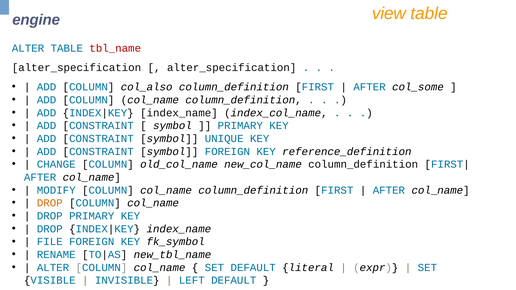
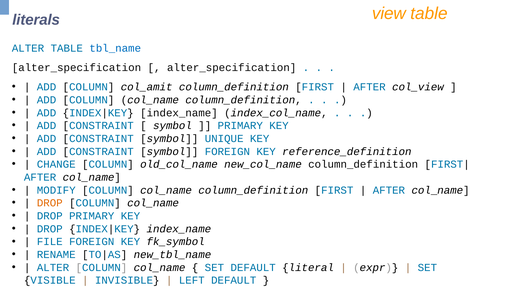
engine: engine -> literals (36, 20)
tbl_name colour: red -> blue (115, 48)
col_also: col_also -> col_amit (147, 87)
col_some: col_some -> col_view (418, 87)
